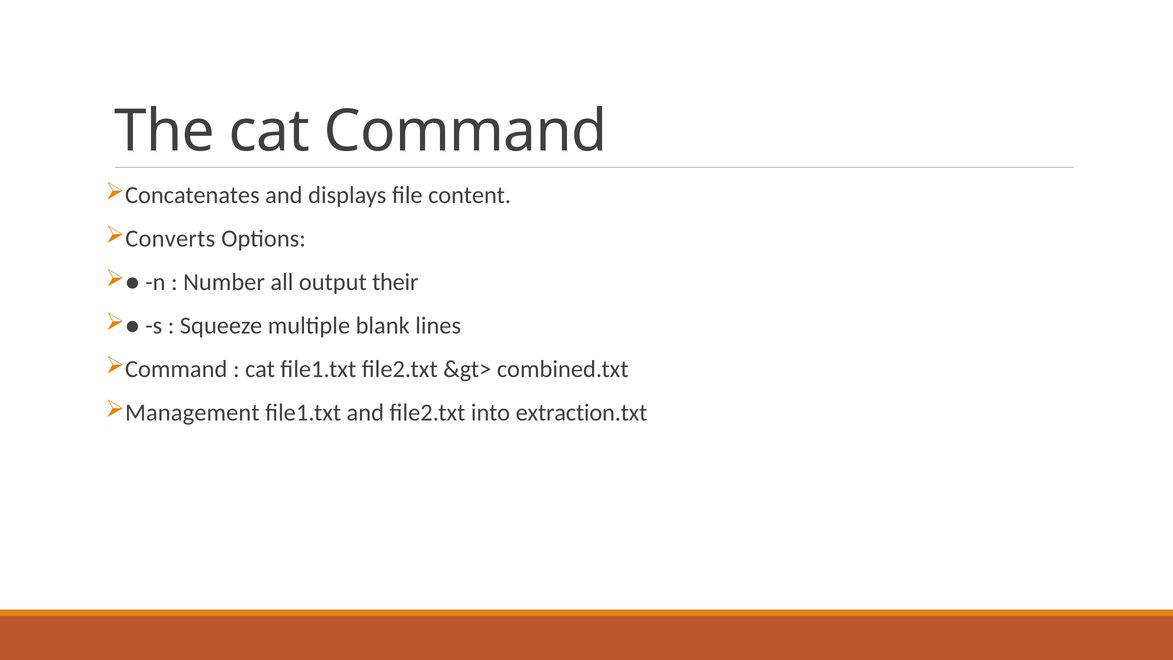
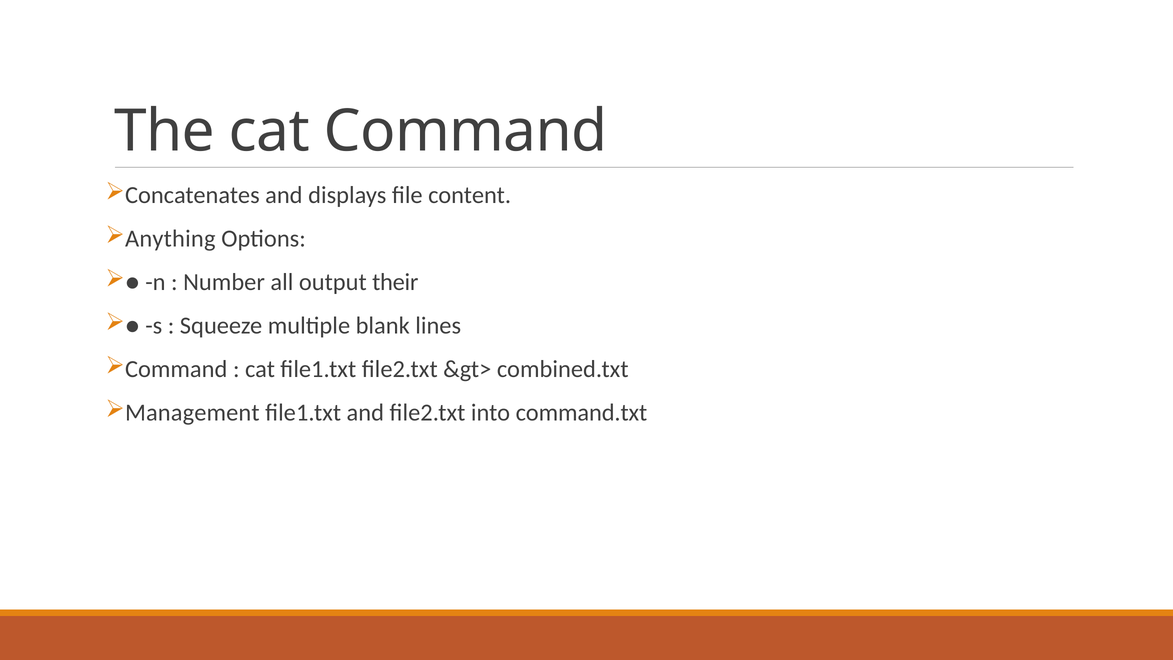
Converts: Converts -> Anything (170, 239)
extraction.txt: extraction.txt -> command.txt (581, 413)
